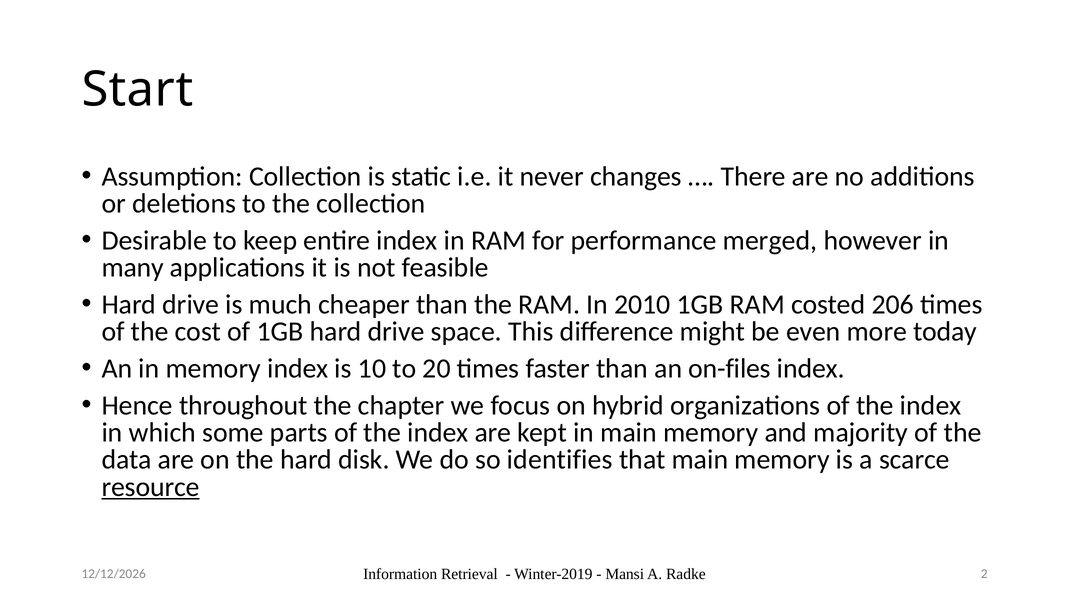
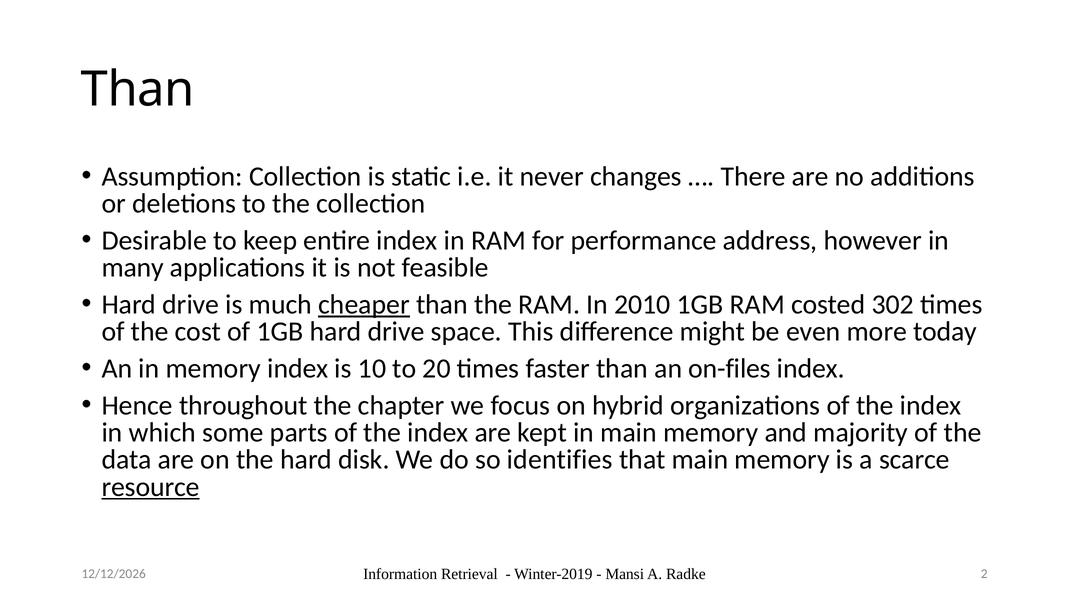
Start: Start -> Than (138, 90)
merged: merged -> address (770, 241)
cheaper underline: none -> present (364, 305)
206: 206 -> 302 (893, 305)
